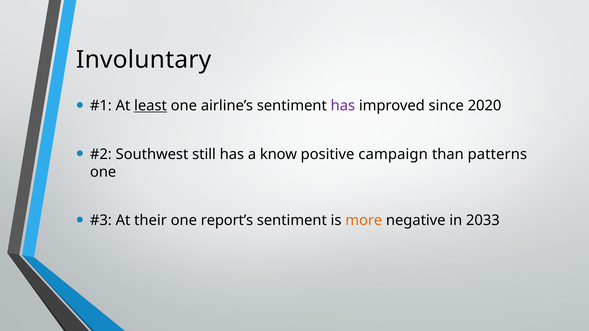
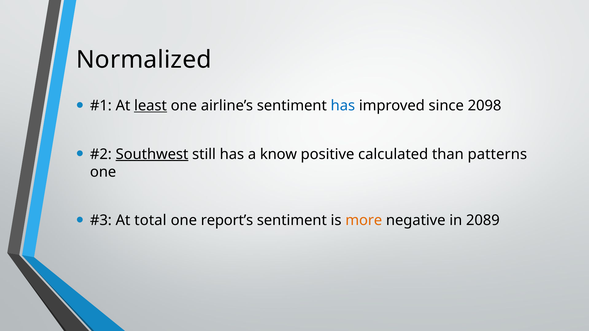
Involuntary: Involuntary -> Normalized (144, 60)
has colour: purple -> blue (343, 106)
2020: 2020 -> 2098 (485, 106)
Southwest underline: none -> present (152, 154)
campaign: campaign -> calculated (393, 154)
their: their -> total (150, 221)
2033: 2033 -> 2089 (483, 221)
